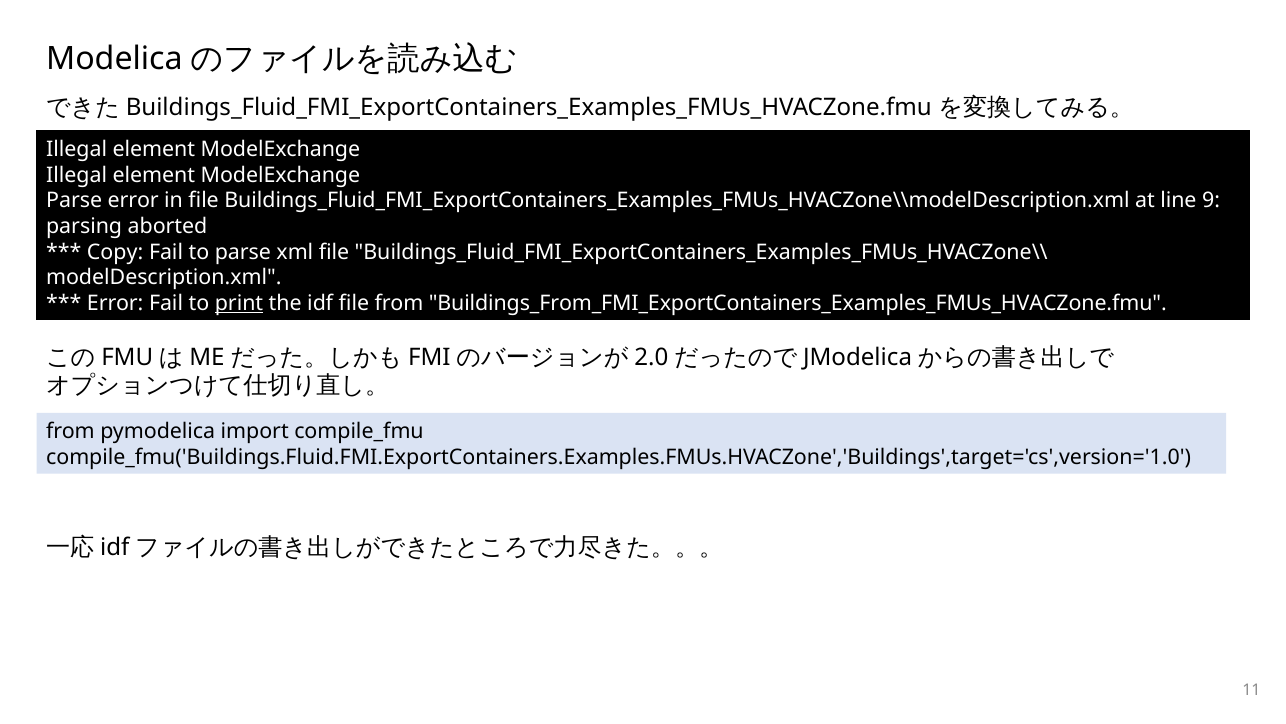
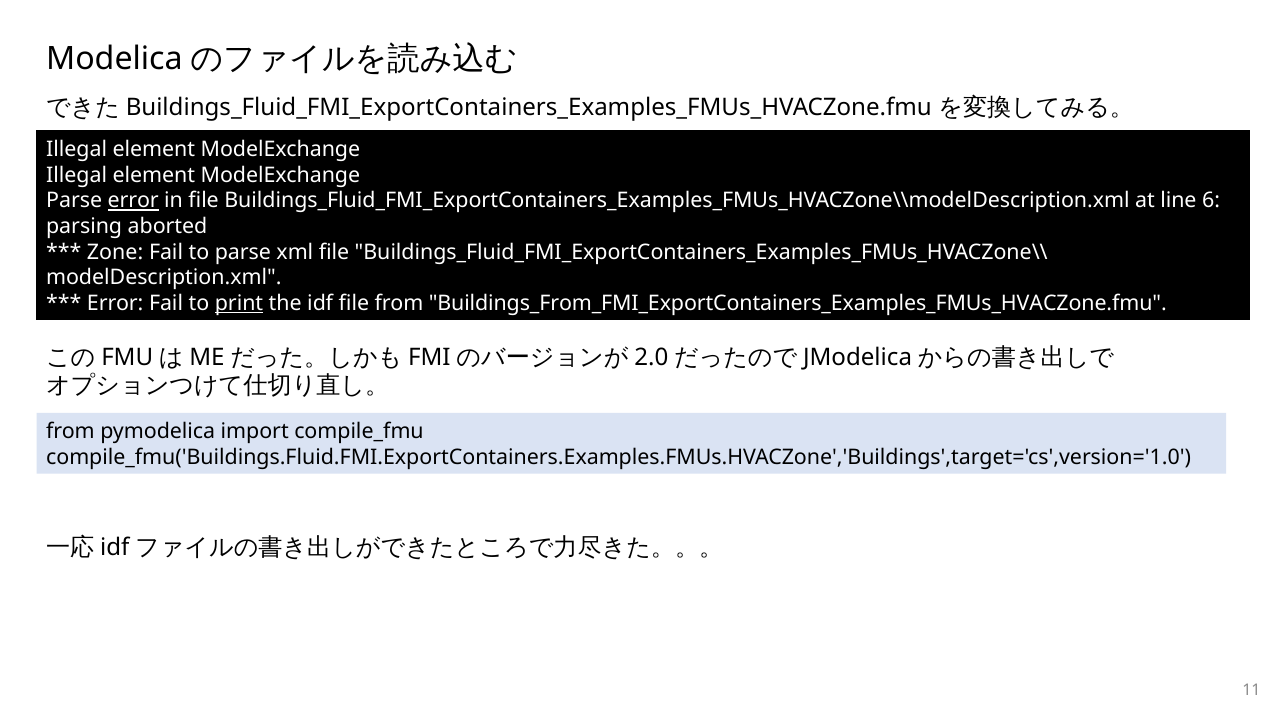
error underline: none -> present (133, 201)
9: 9 -> 6 (1211, 201)
Copy: Copy -> Zone (115, 252)
